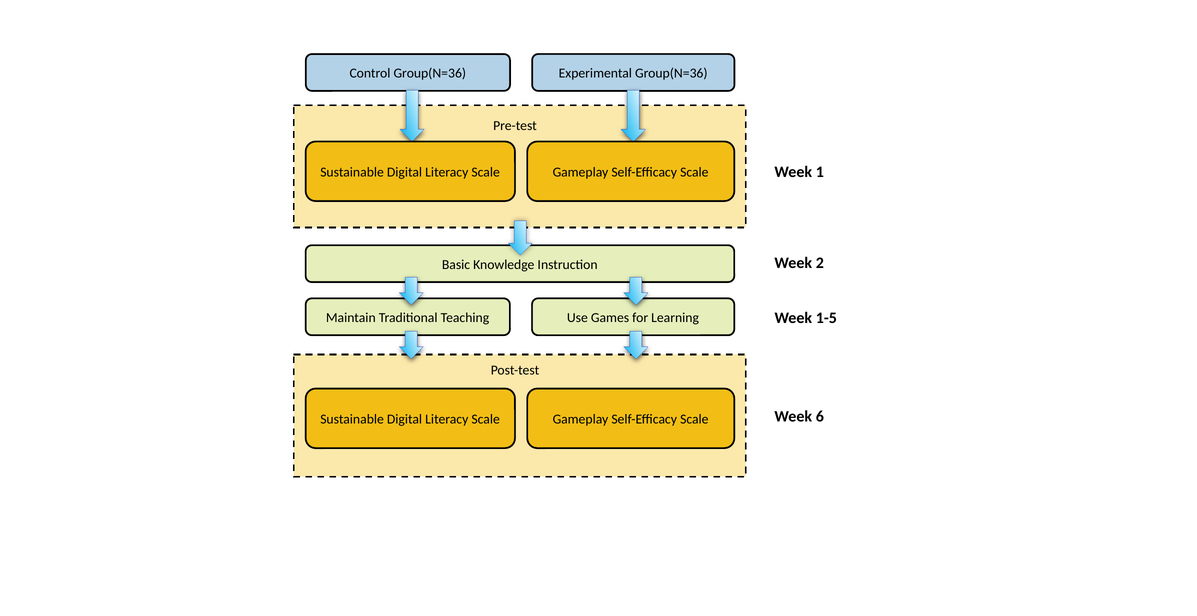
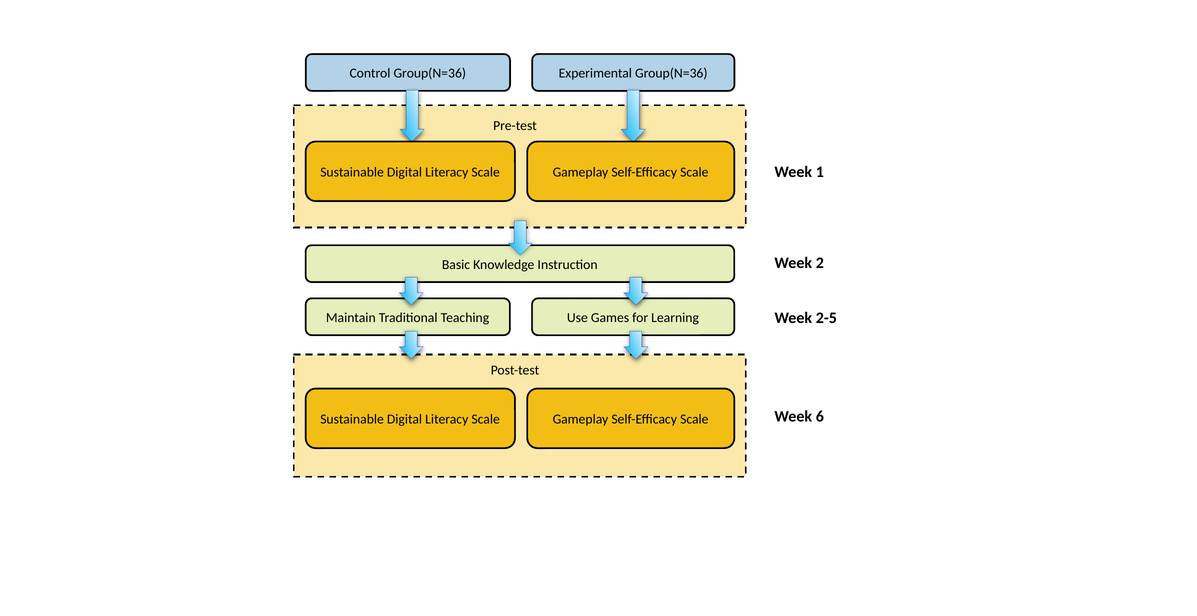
1-5: 1-5 -> 2-5 (826, 318)
